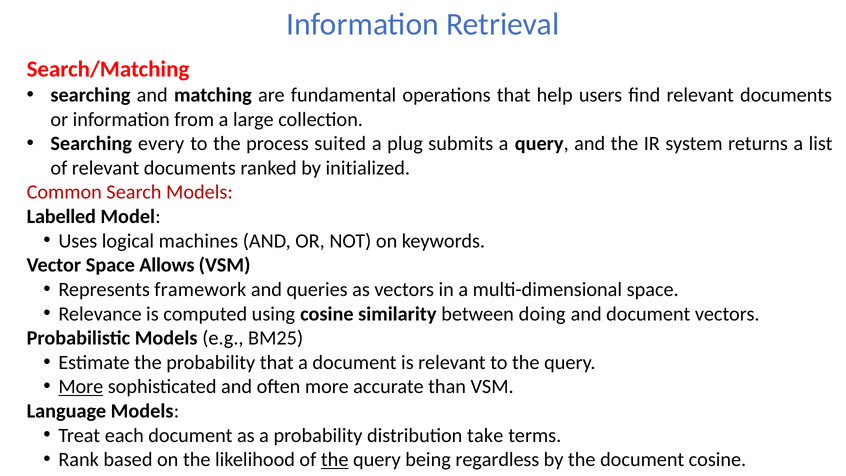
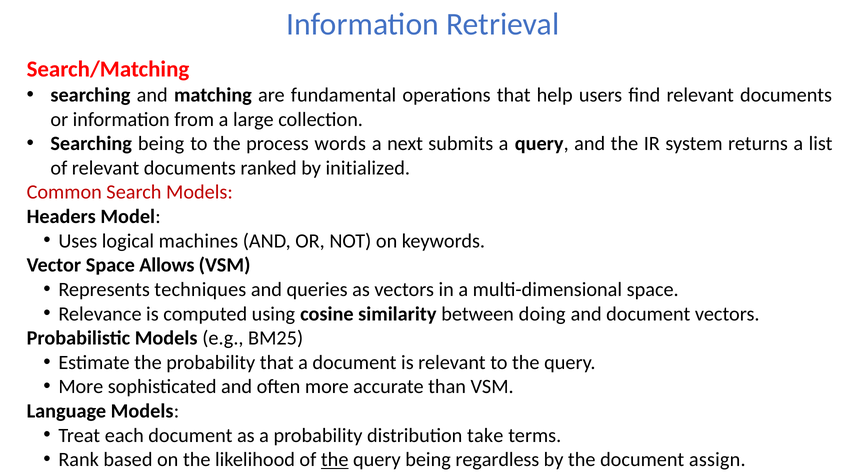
Searching every: every -> being (161, 144)
suited: suited -> words (340, 144)
plug: plug -> next (405, 144)
Labelled: Labelled -> Headers (61, 217)
framework: framework -> techniques (200, 289)
More underline: present -> none (81, 387)
document cosine: cosine -> assign (717, 460)
